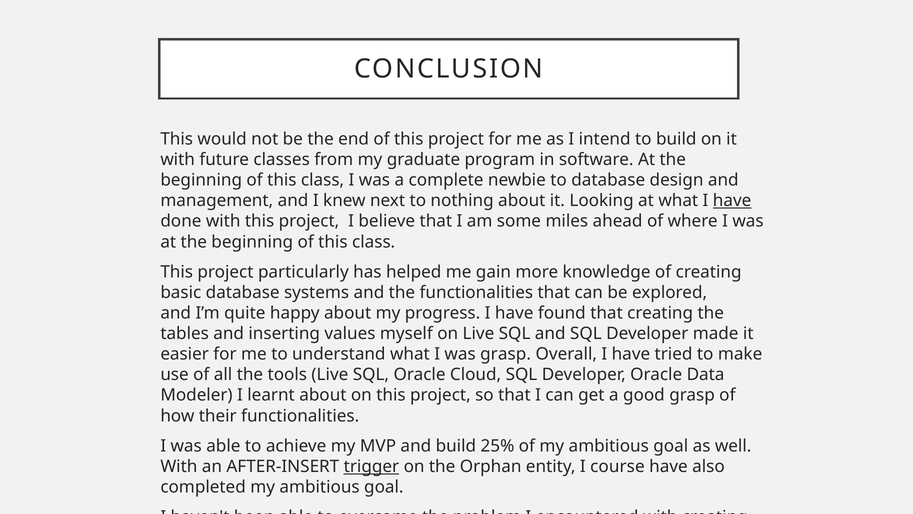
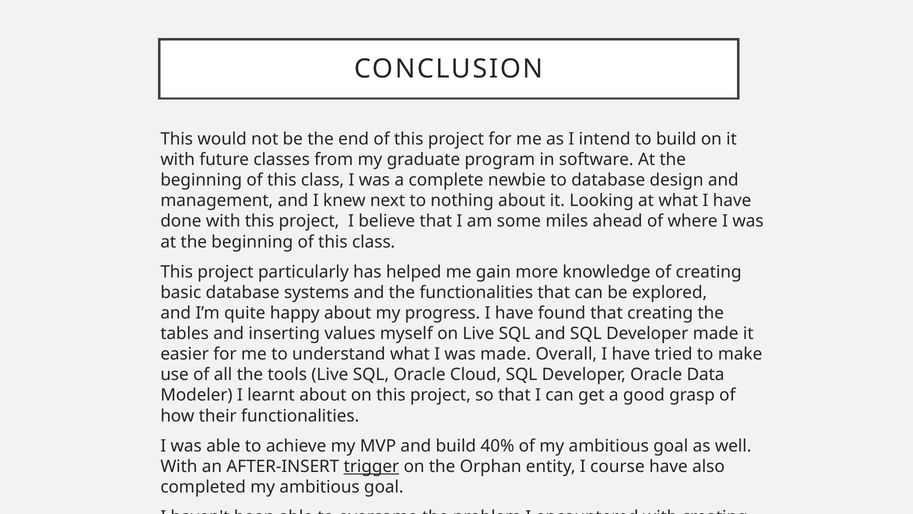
have underline: present -> none (732, 201)
was grasp: grasp -> made (506, 354)
25%: 25% -> 40% (497, 446)
